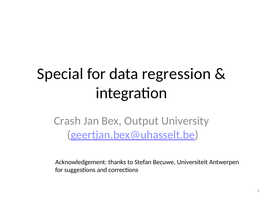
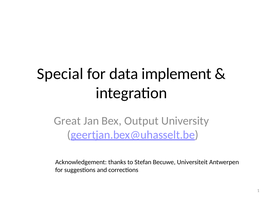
regression: regression -> implement (177, 74)
Crash: Crash -> Great (67, 121)
